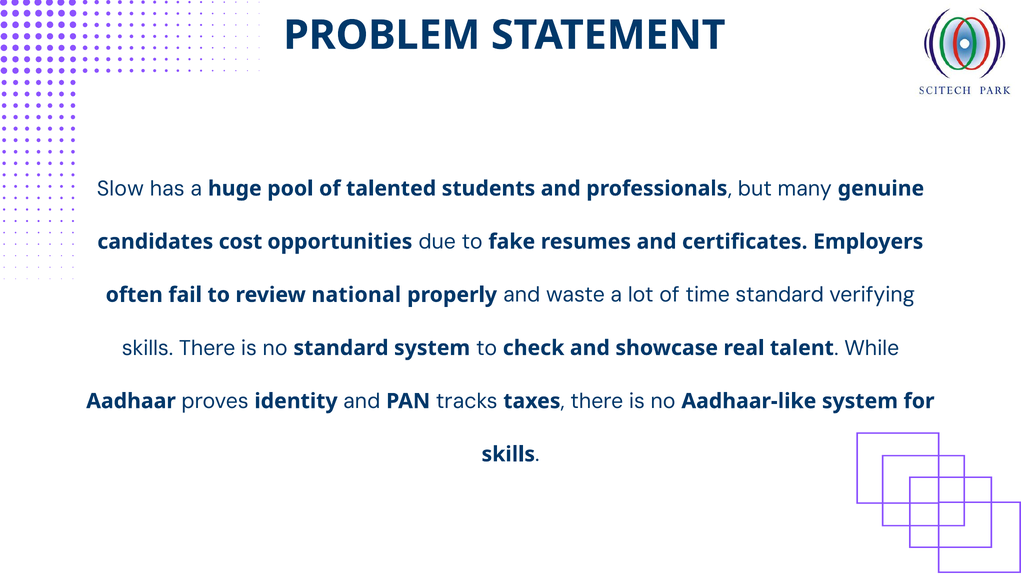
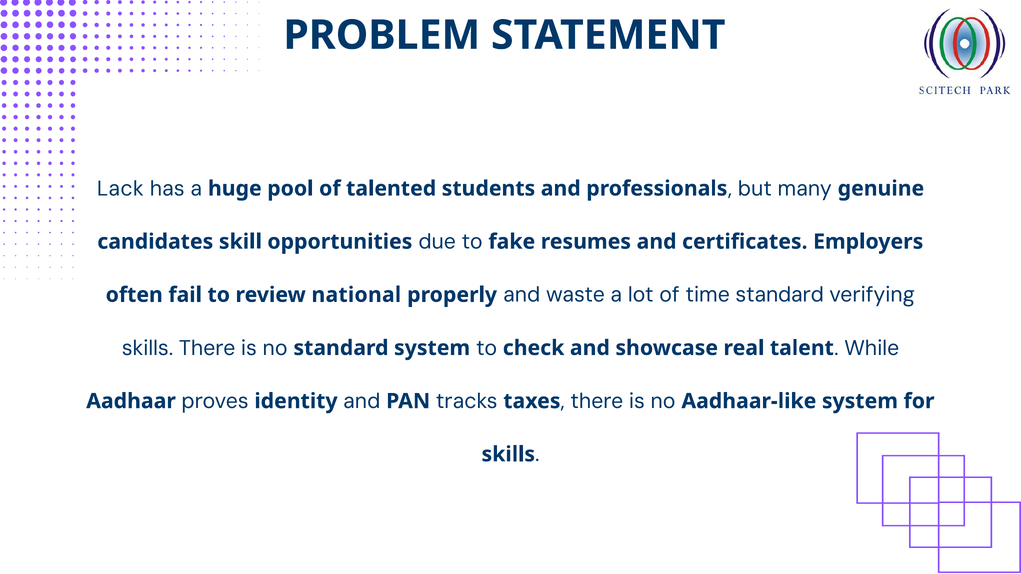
Slow: Slow -> Lack (120, 189)
cost: cost -> skill (240, 242)
